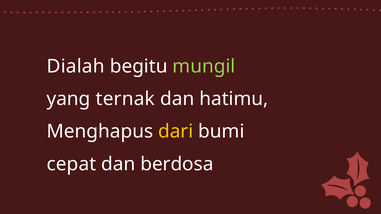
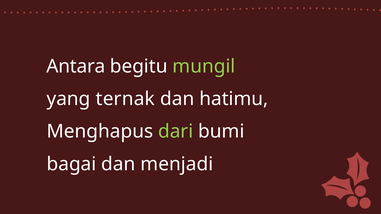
Dialah: Dialah -> Antara (76, 66)
dari colour: yellow -> light green (176, 132)
cepat: cepat -> bagai (71, 164)
berdosa: berdosa -> menjadi (177, 164)
